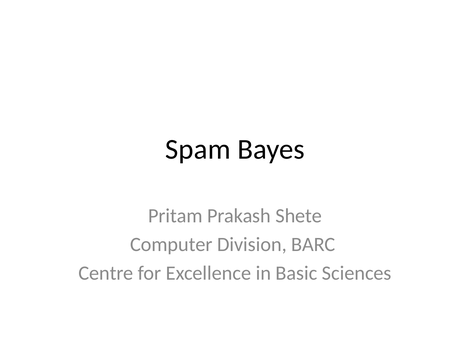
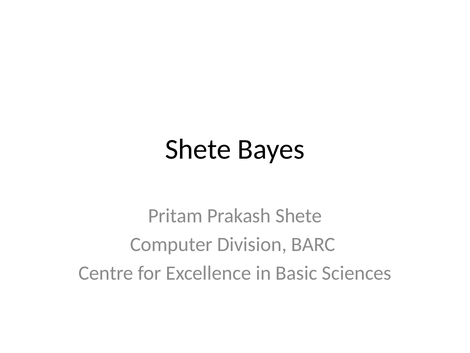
Spam: Spam -> Shete (198, 149)
